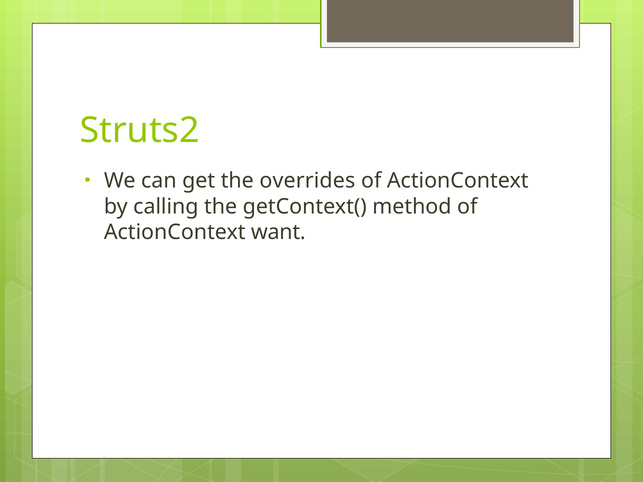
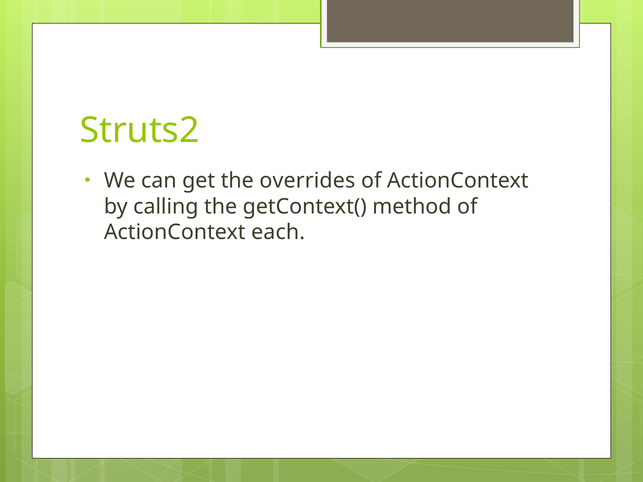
want: want -> each (278, 232)
